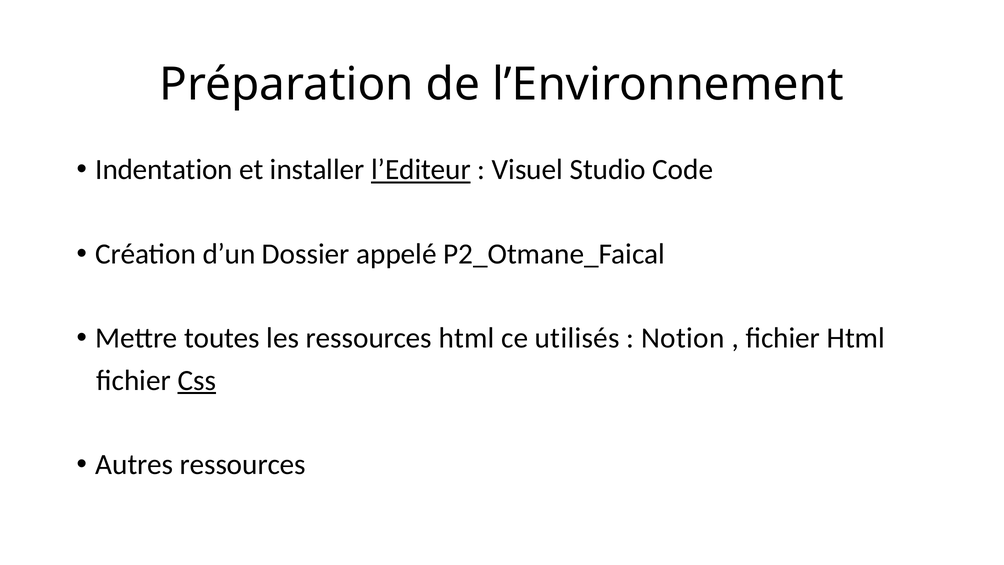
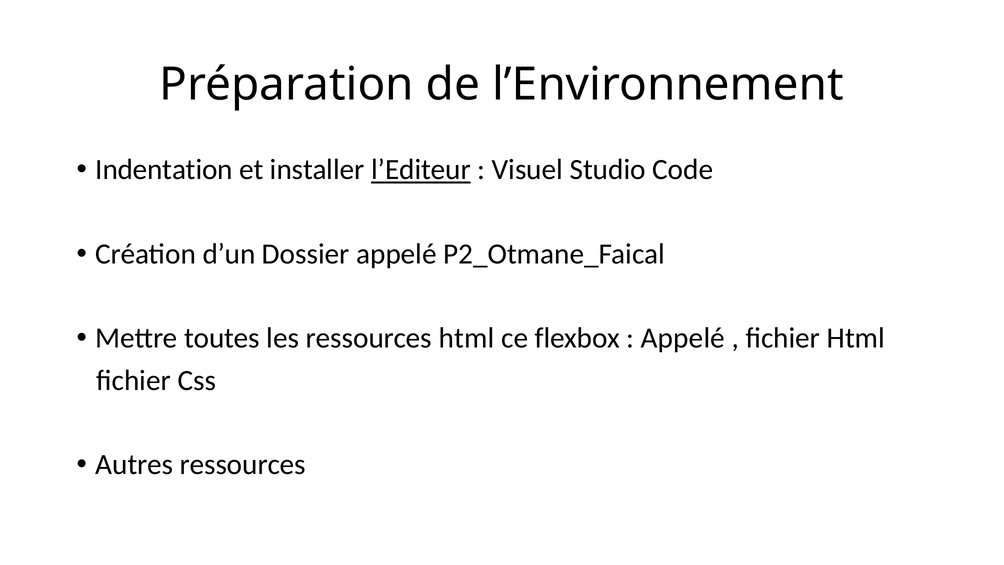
utilisés: utilisés -> flexbox (577, 338)
Notion: Notion -> Appelé (683, 338)
Css underline: present -> none (197, 380)
